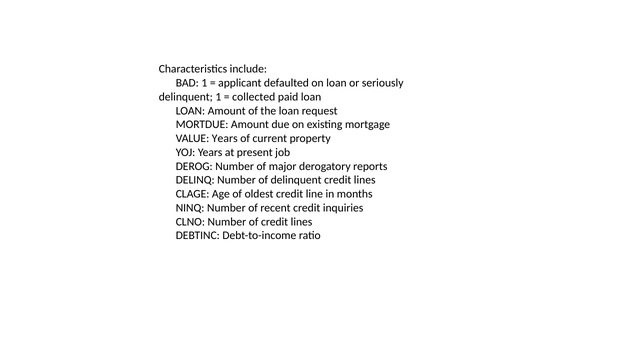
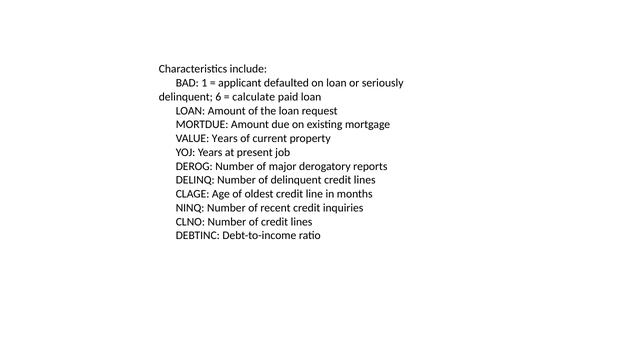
delinquent 1: 1 -> 6 (218, 97)
collected: collected -> calculate (254, 97)
